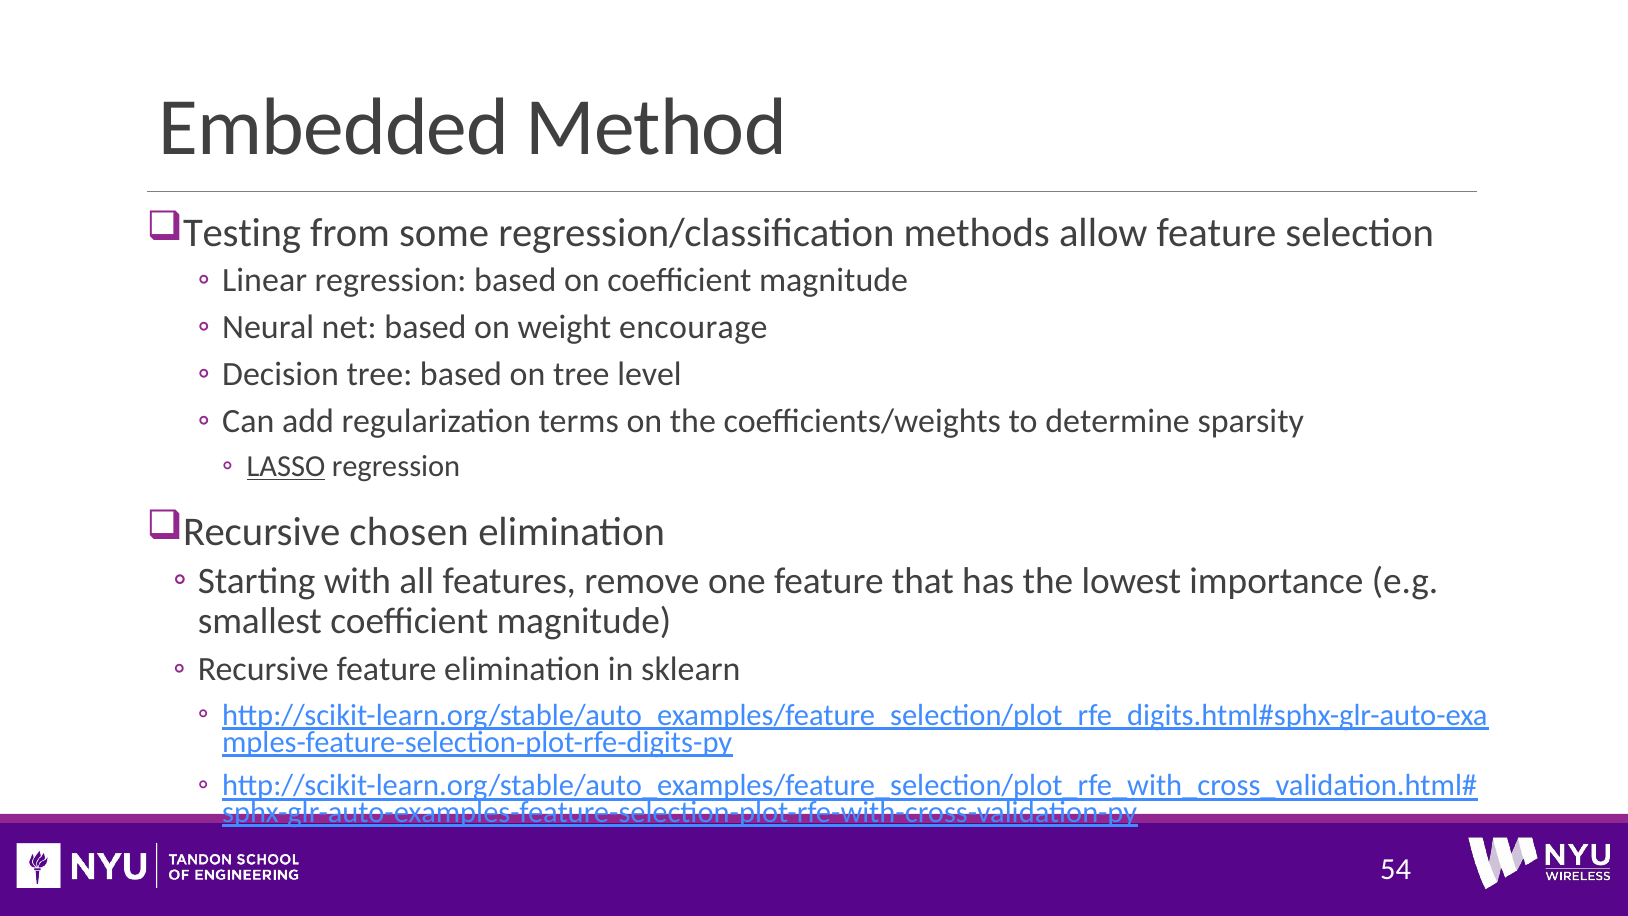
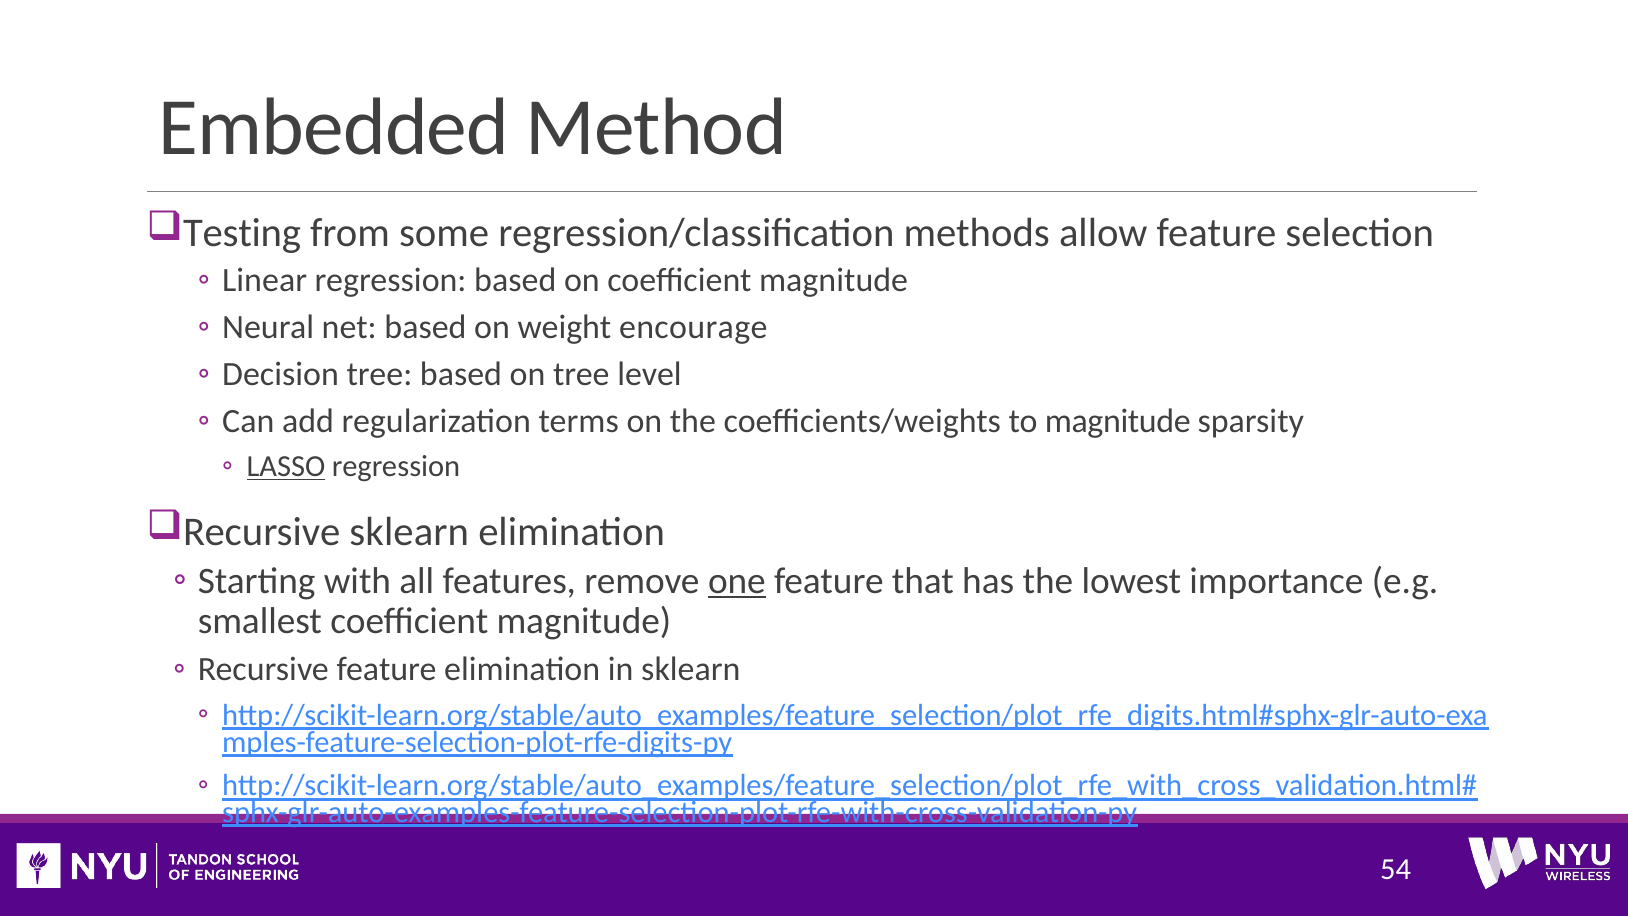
to determine: determine -> magnitude (1118, 421)
Recursive chosen: chosen -> sklearn (409, 532)
one underline: none -> present (737, 581)
